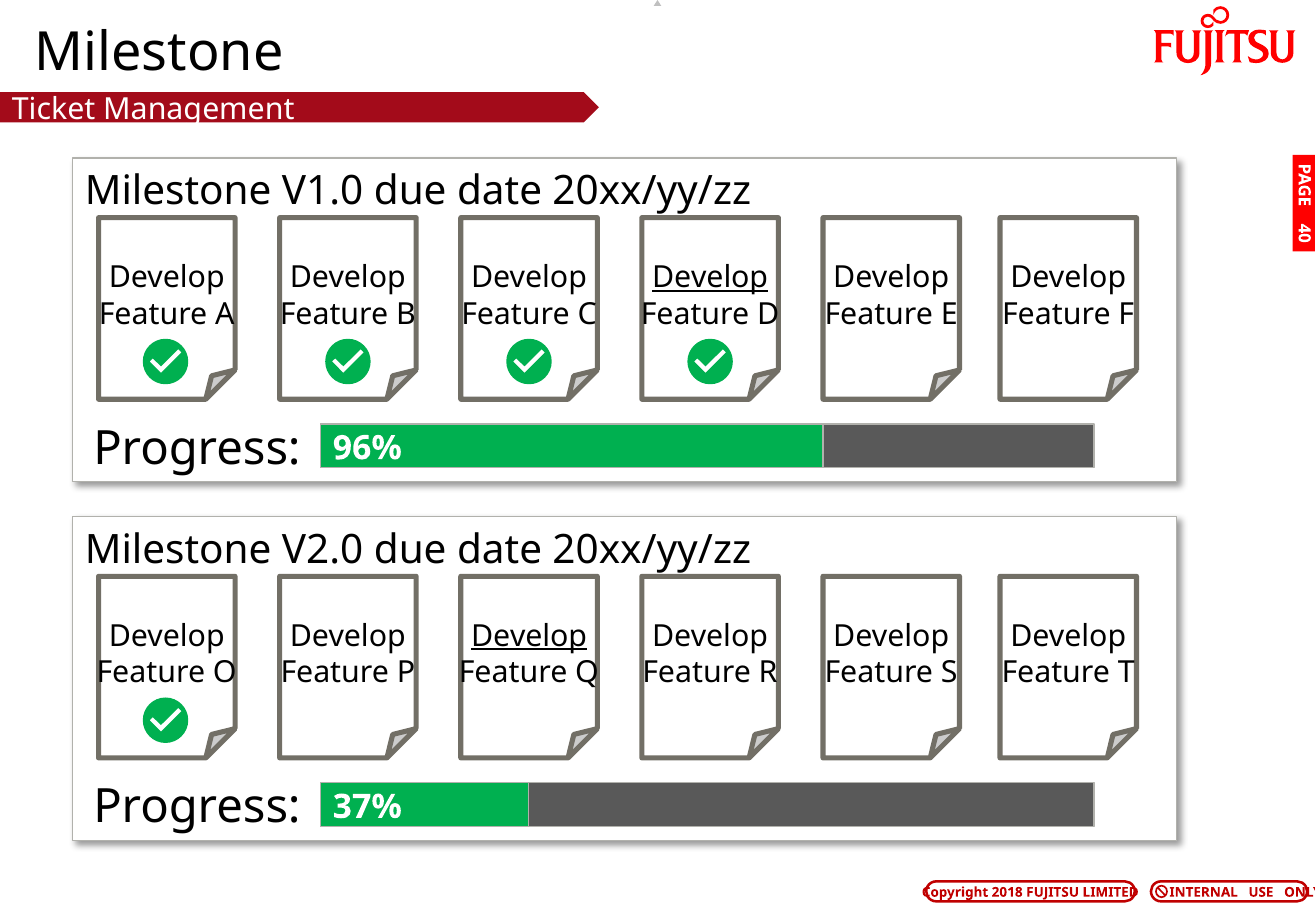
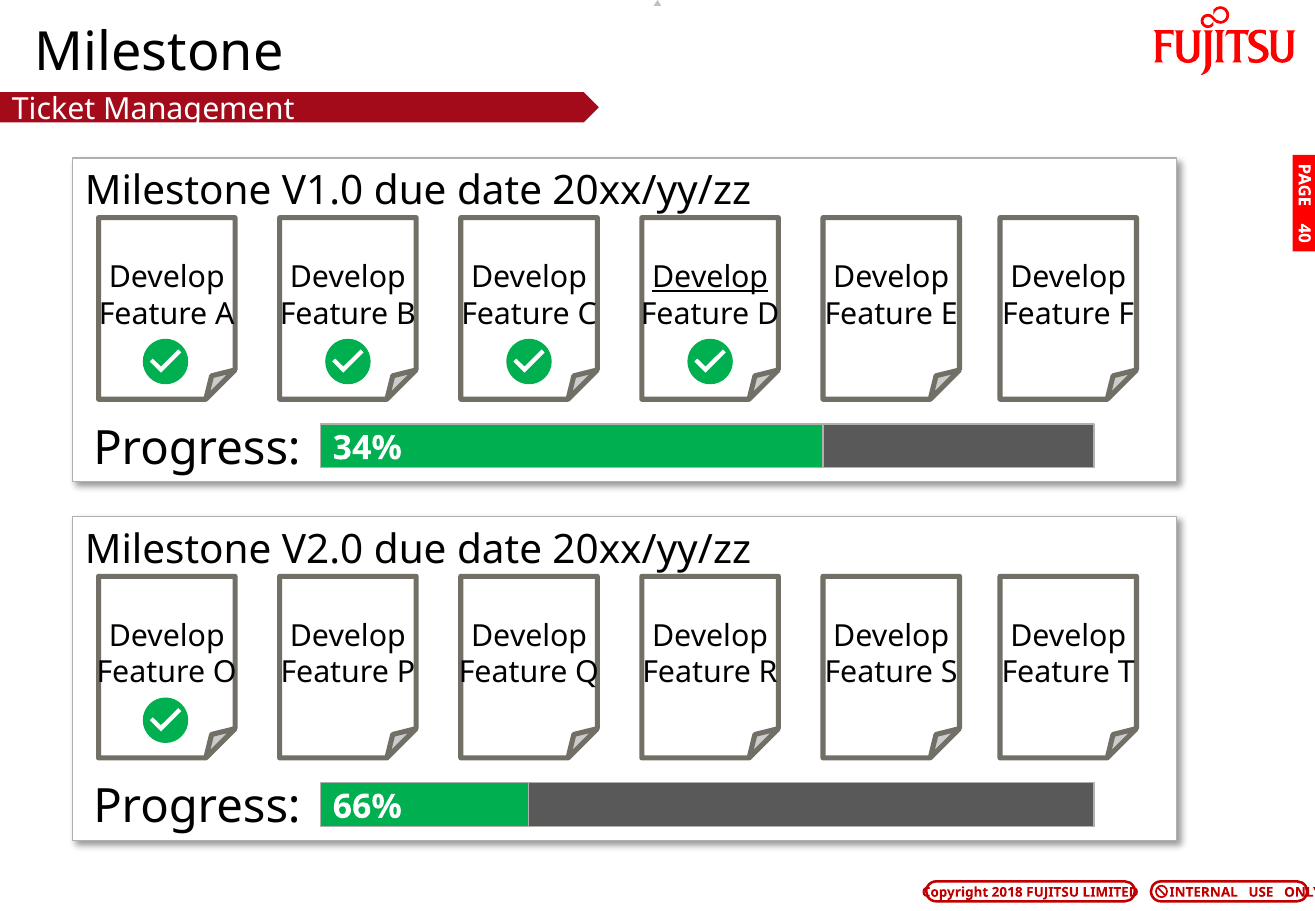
96%: 96% -> 34% (367, 448)
Develop underline: present -> none (529, 636)
37%: 37% -> 66% (367, 806)
